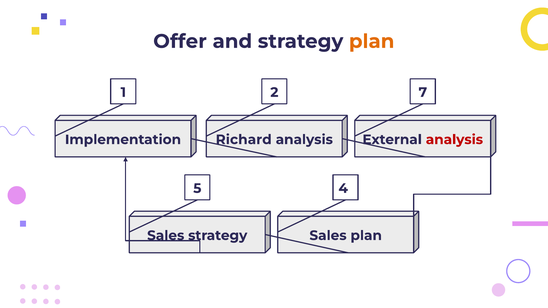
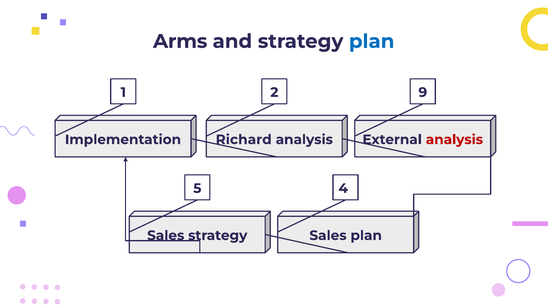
Offer: Offer -> Arms (180, 41)
plan colour: orange -> blue (372, 41)
7: 7 -> 9 (423, 92)
